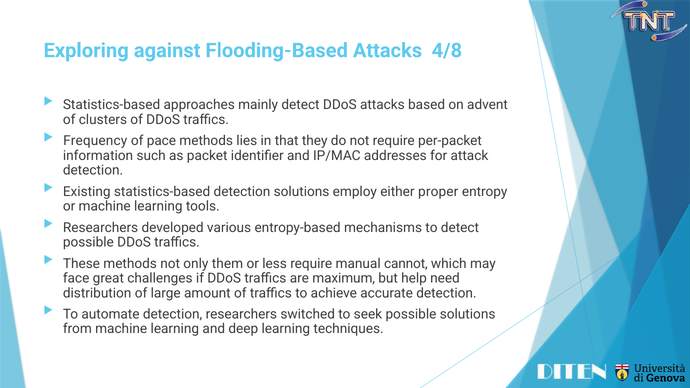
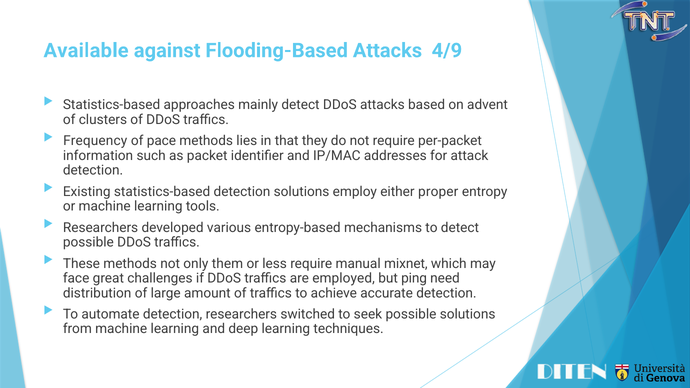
Exploring: Exploring -> Available (86, 51)
4/8: 4/8 -> 4/9 (447, 51)
cannot: cannot -> mixnet (406, 264)
maximum: maximum -> employed (344, 278)
help: help -> ping (414, 278)
